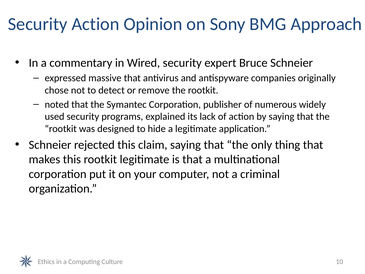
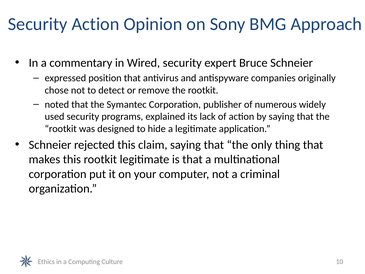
massive: massive -> position (105, 78)
